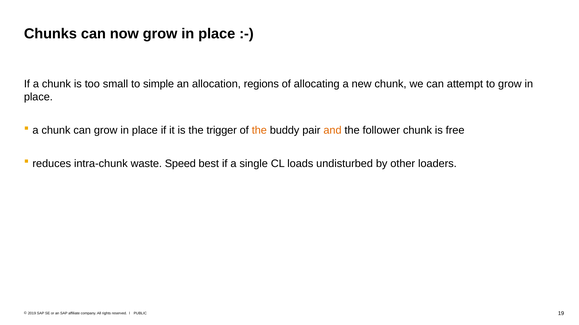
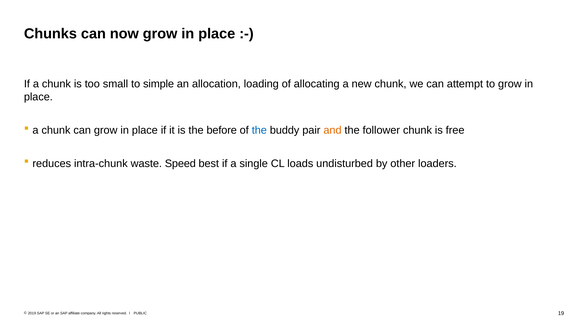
regions: regions -> loading (261, 84)
trigger: trigger -> before (222, 131)
the colour: orange -> blue (259, 131)
